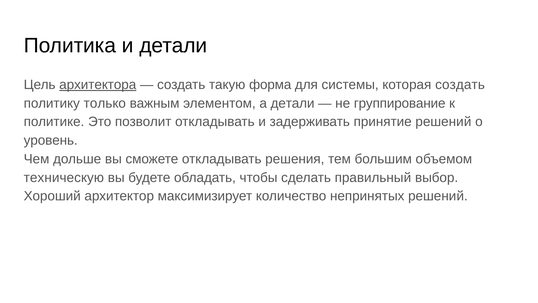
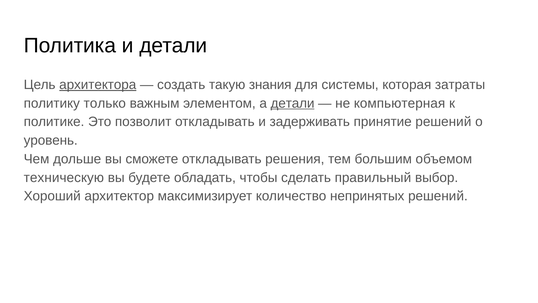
форма: форма -> знания (270, 85)
которая создать: создать -> затраты (460, 85)
детали underline: none -> present (293, 103)
группирование: группирование -> компьютерная (400, 103)
